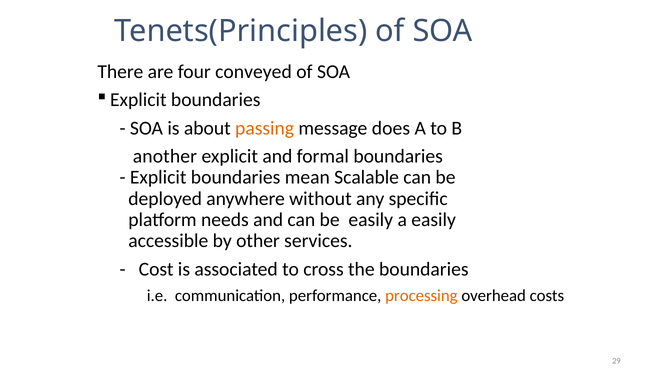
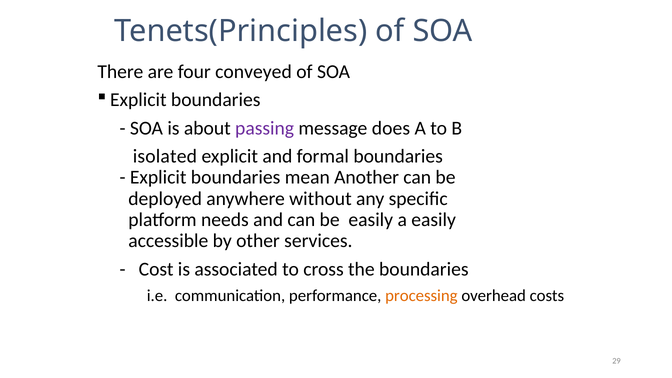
passing colour: orange -> purple (265, 128)
another: another -> isolated (165, 156)
Scalable: Scalable -> Another (367, 177)
